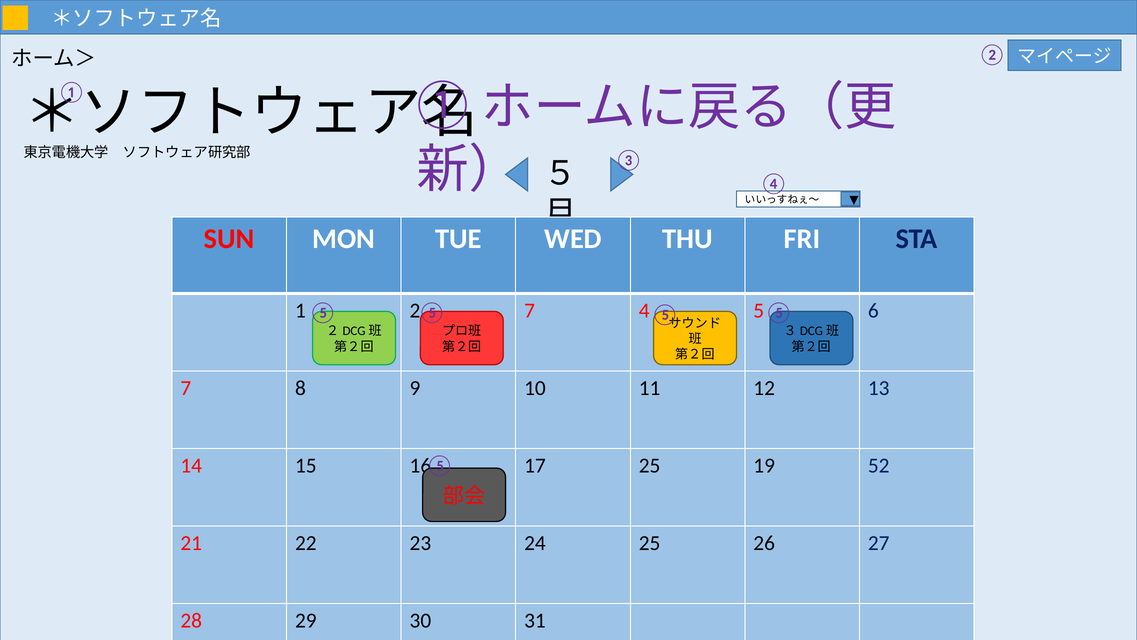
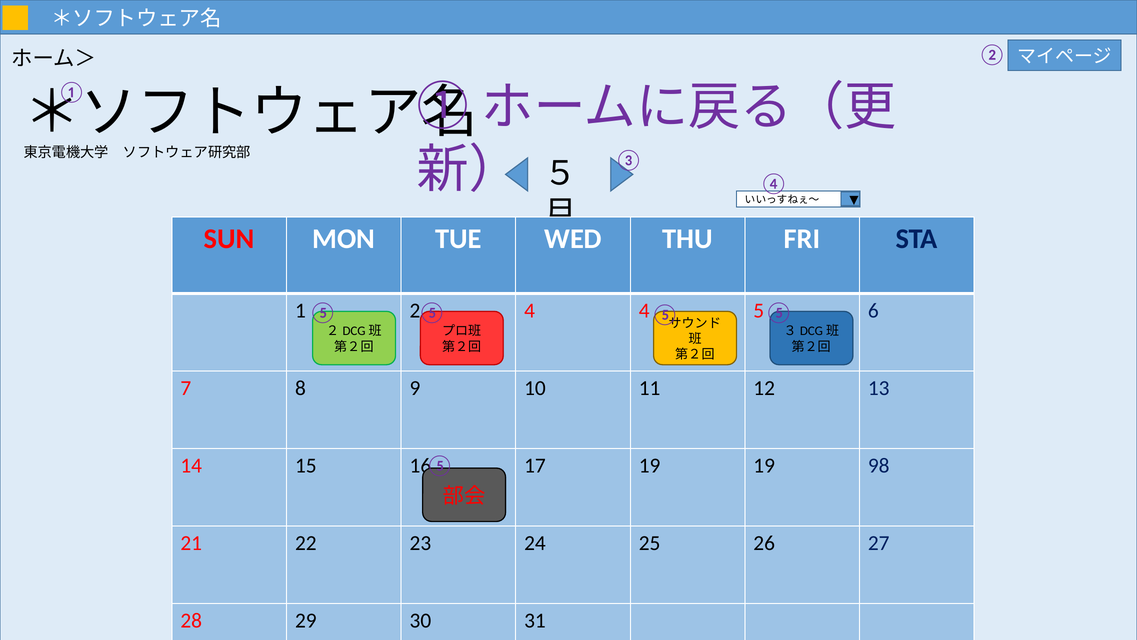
2 7: 7 -> 4 (530, 311)
17 25: 25 -> 19 (650, 466)
52: 52 -> 98 (879, 466)
